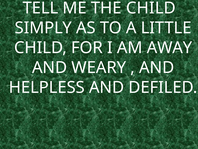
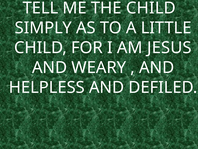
AWAY: AWAY -> JESUS (169, 48)
